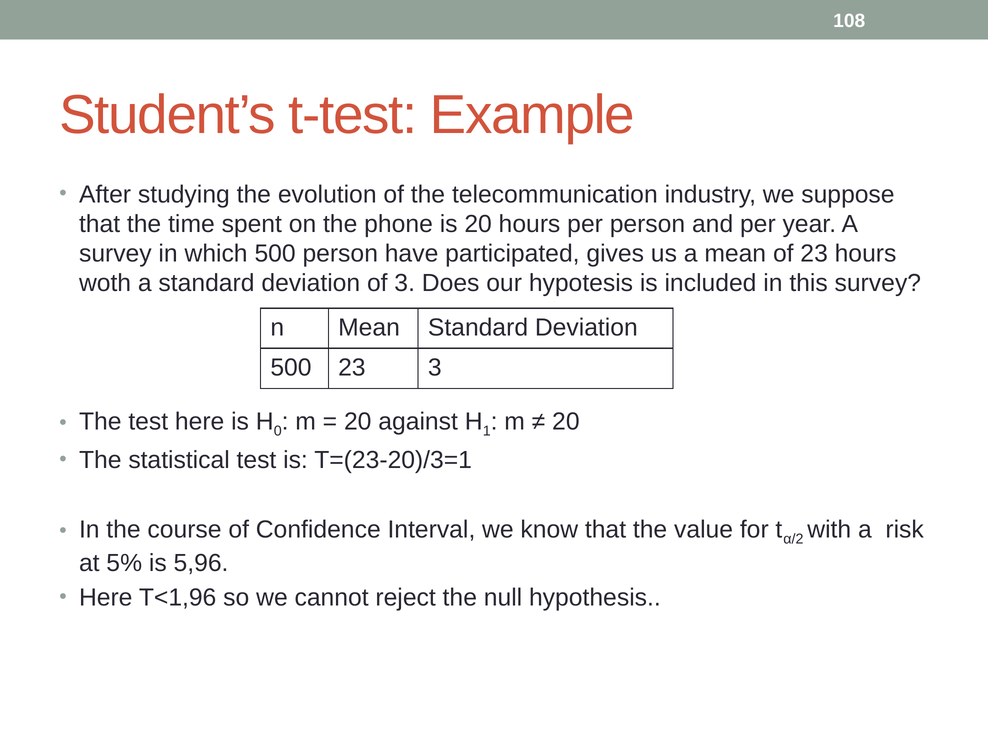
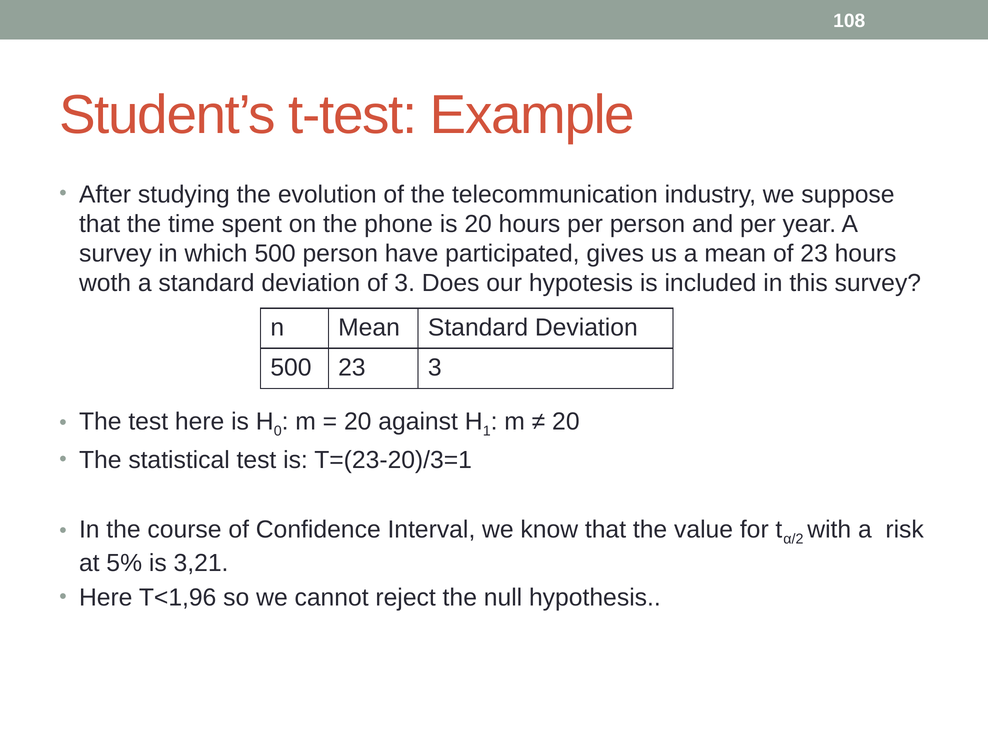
5,96: 5,96 -> 3,21 (201, 563)
